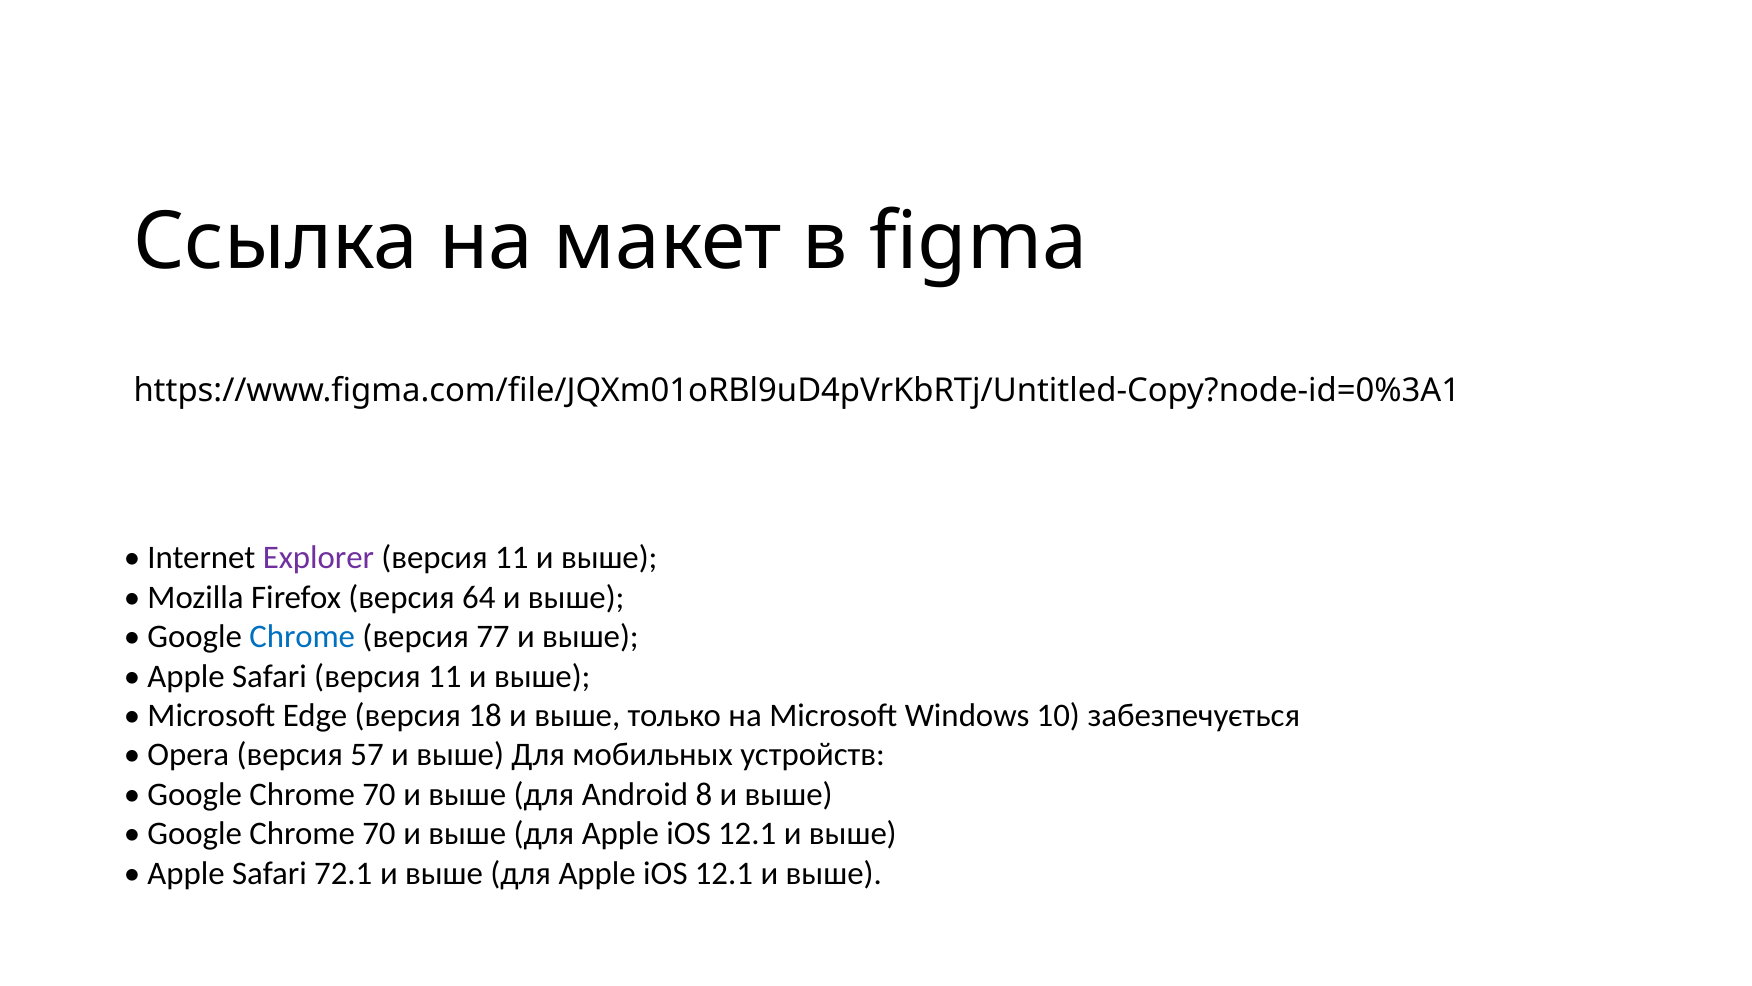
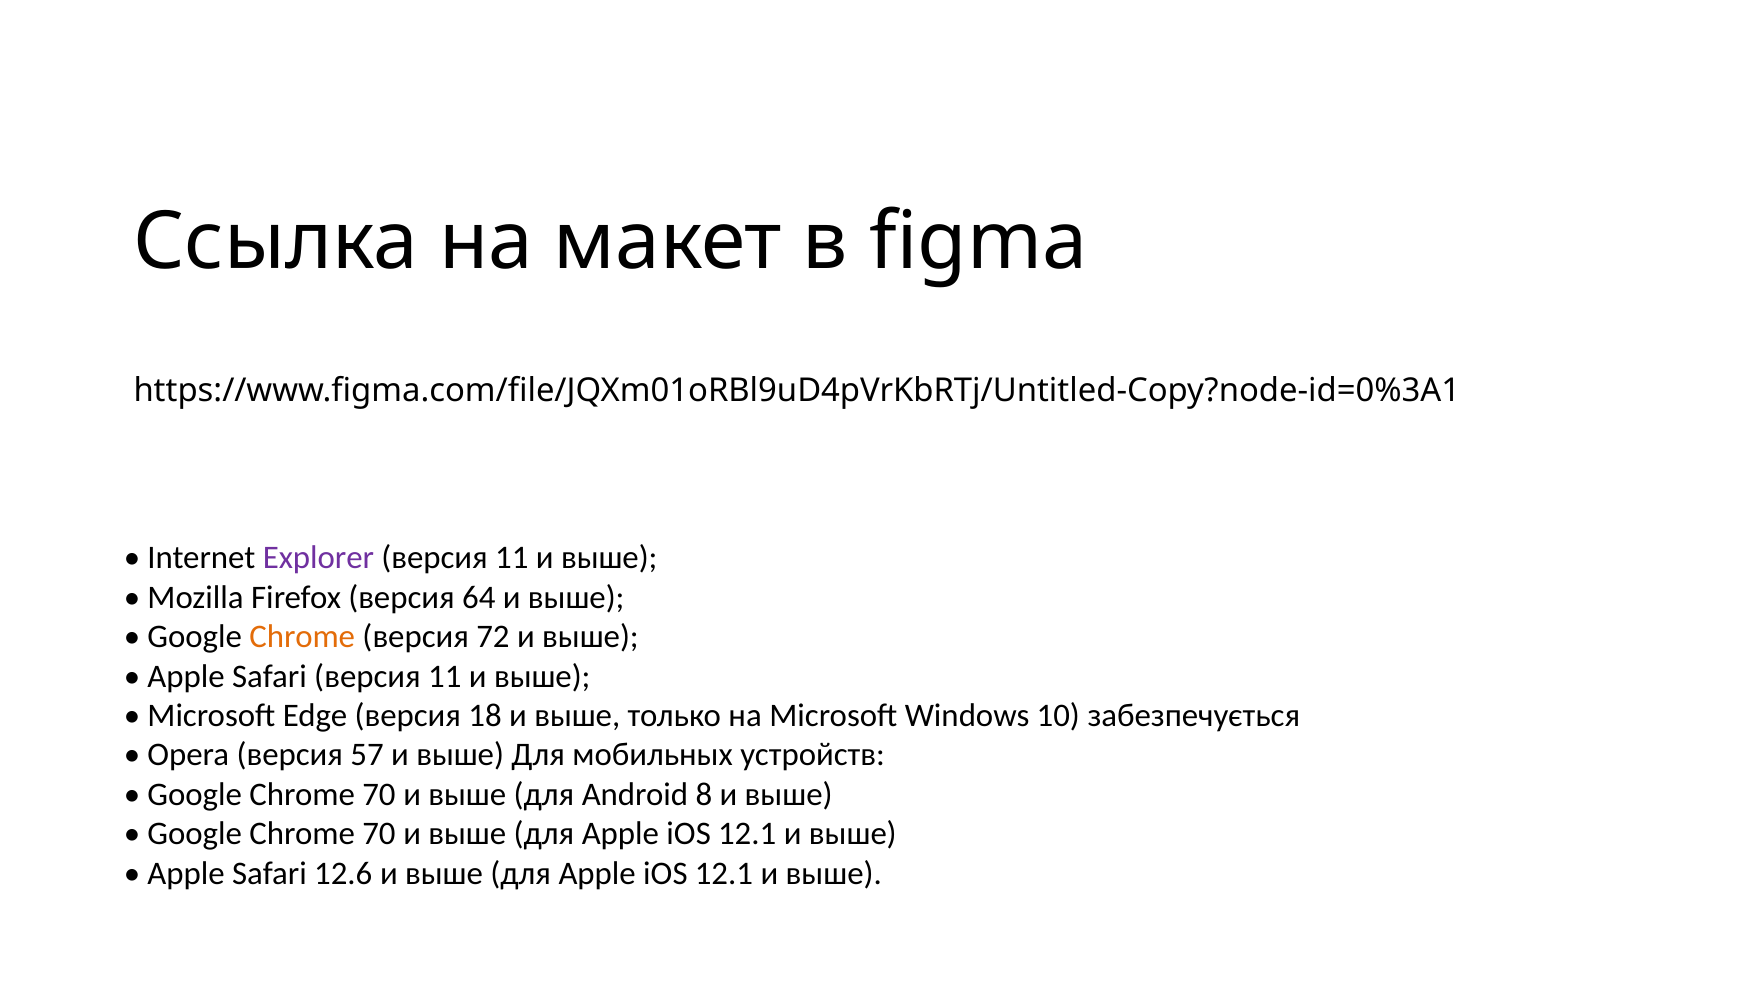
Chrome colour: blue -> orange (302, 636)
77: 77 -> 72 (493, 636)
72.1: 72.1 -> 12.6 (343, 873)
